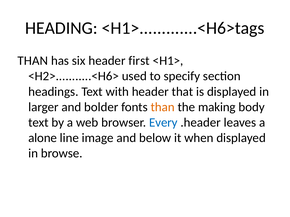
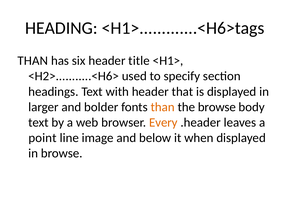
first: first -> title (139, 61)
the making: making -> browse (217, 107)
Every colour: blue -> orange (163, 123)
alone: alone -> point (42, 138)
